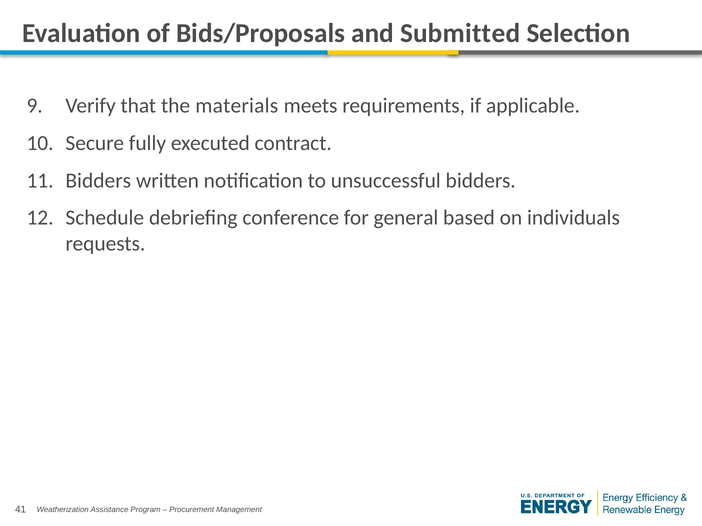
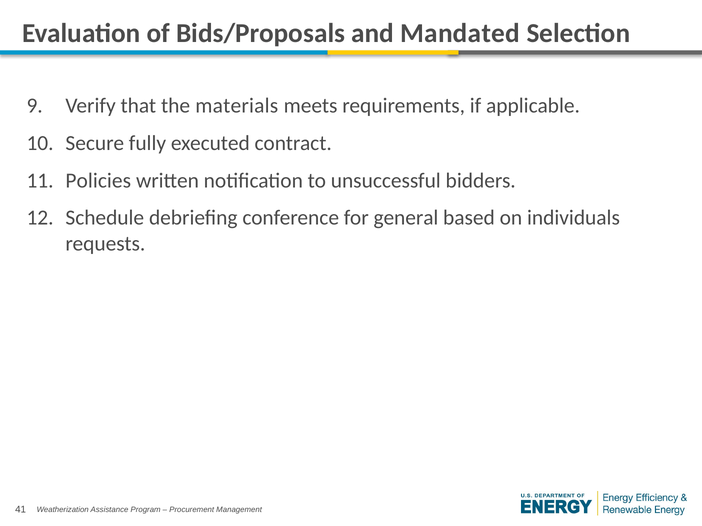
Submitted: Submitted -> Mandated (460, 33)
11 Bidders: Bidders -> Policies (98, 181)
